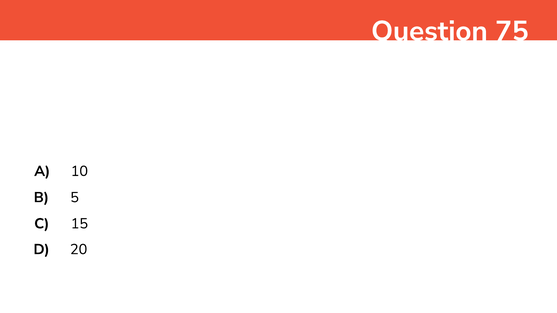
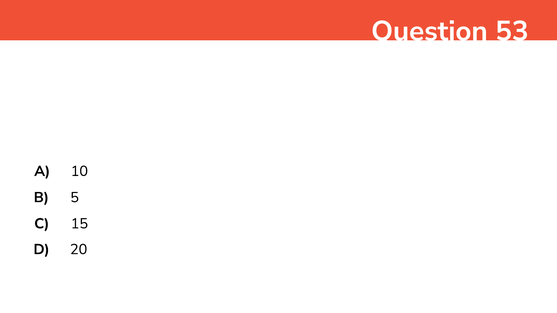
75: 75 -> 53 (512, 31)
